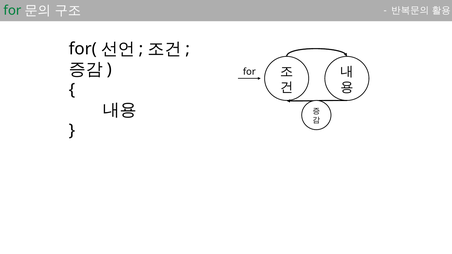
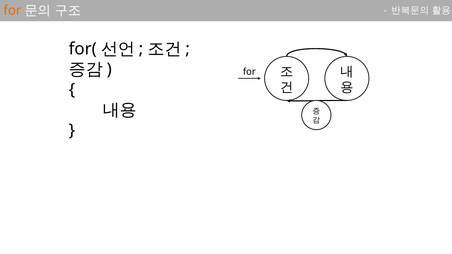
for colour: green -> orange (12, 11)
